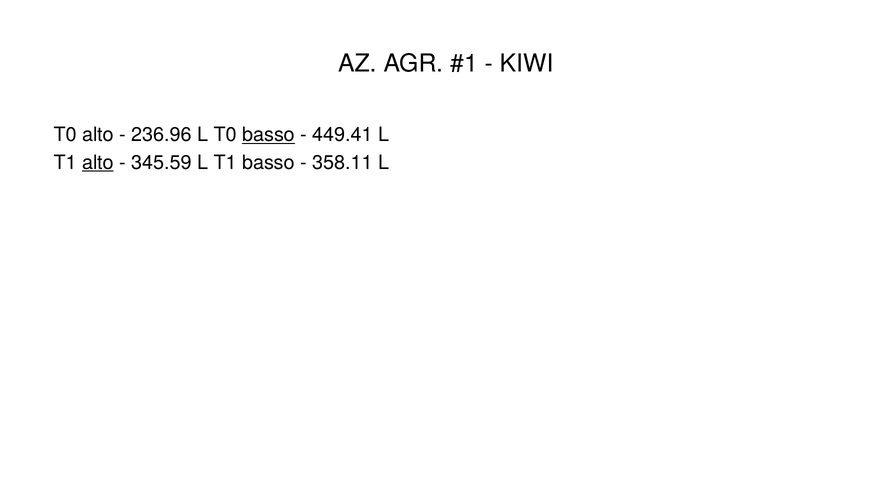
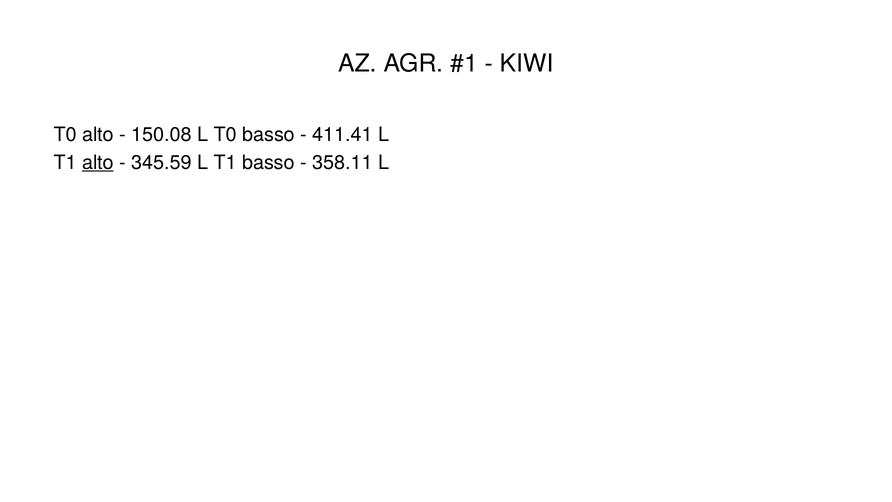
236.96: 236.96 -> 150.08 (161, 135)
basso underline: present -> none (269, 135)
449.41: 449.41 -> 411.41 (343, 135)
